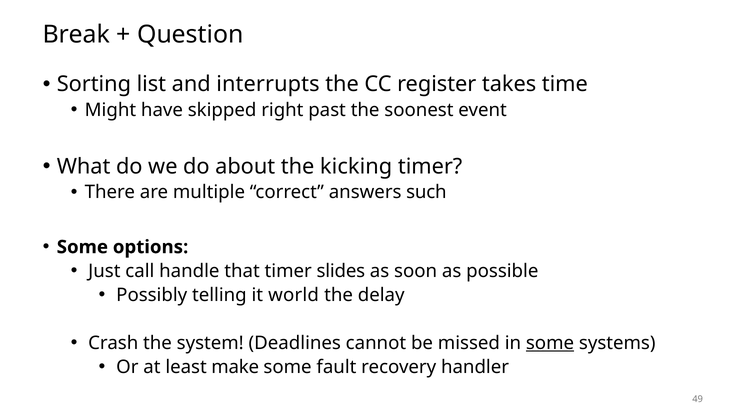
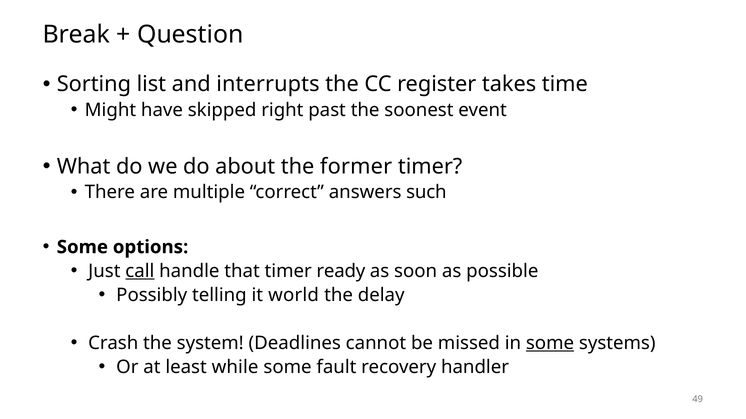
kicking: kicking -> former (356, 167)
call underline: none -> present (140, 271)
slides: slides -> ready (341, 271)
make: make -> while (235, 367)
